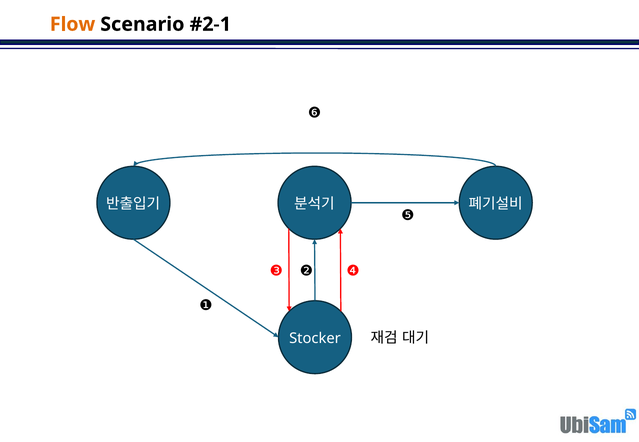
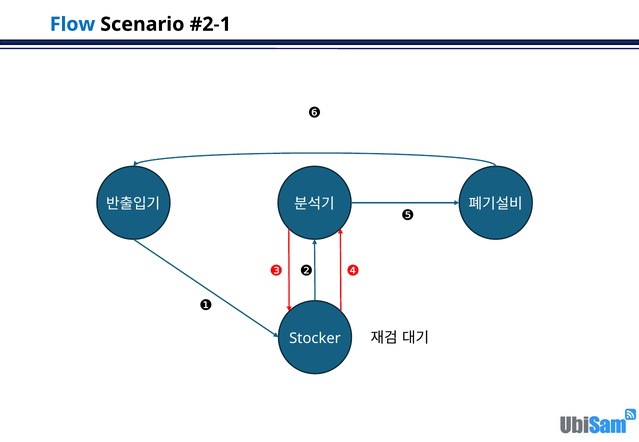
Flow colour: orange -> blue (73, 24)
